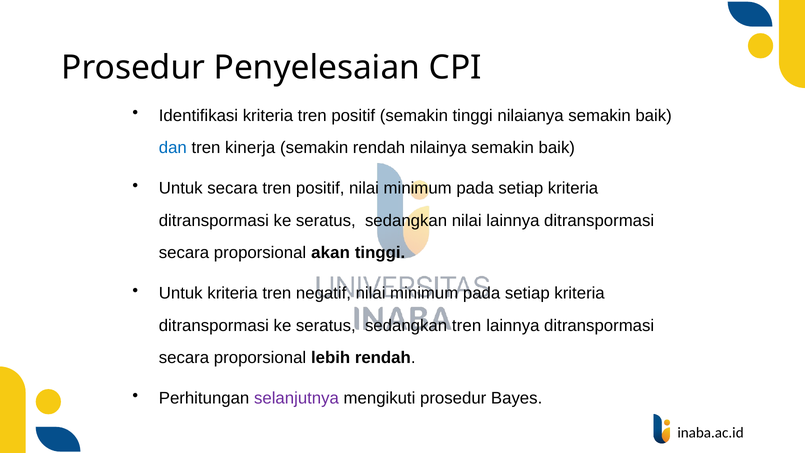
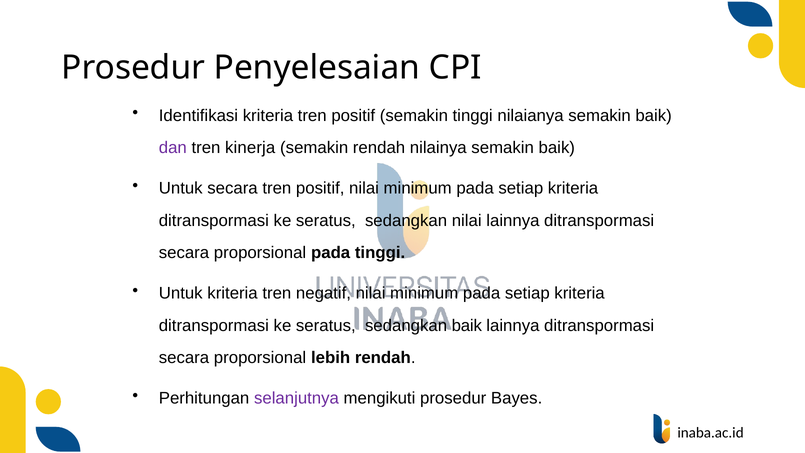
dan colour: blue -> purple (173, 148)
proporsional akan: akan -> pada (331, 253)
sedangkan tren: tren -> baik (467, 325)
